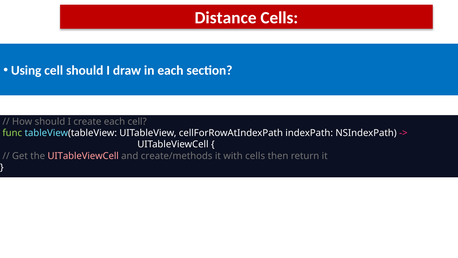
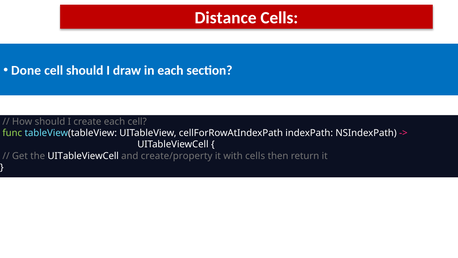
Using: Using -> Done (26, 70)
UITableViewCell colour: pink -> white (83, 156)
create/methods: create/methods -> create/property (177, 156)
